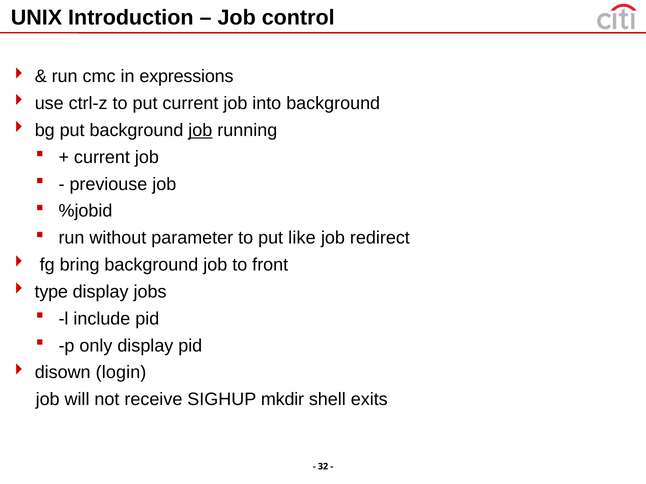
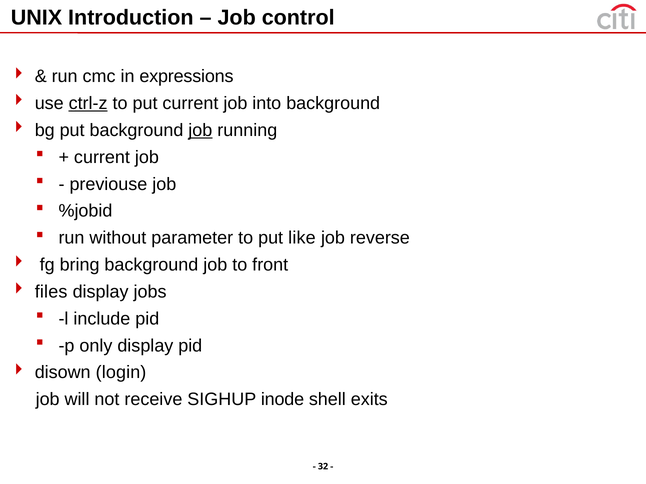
ctrl-z underline: none -> present (88, 104)
redirect: redirect -> reverse (380, 238)
type: type -> files (51, 292)
mkdir: mkdir -> inode (283, 400)
